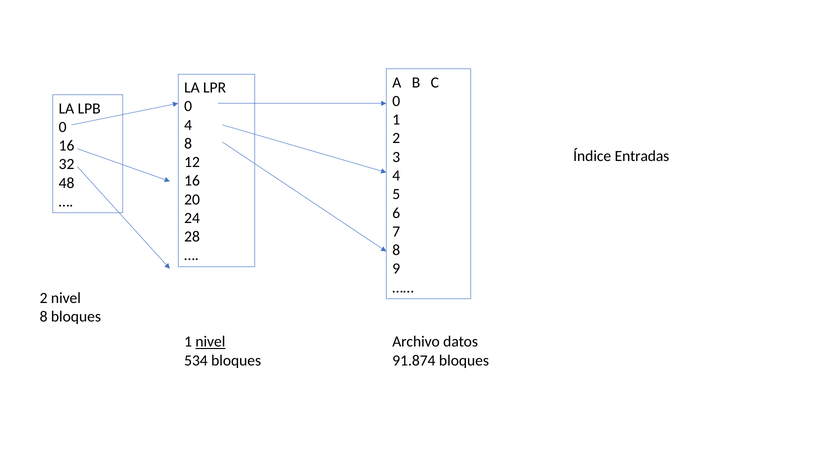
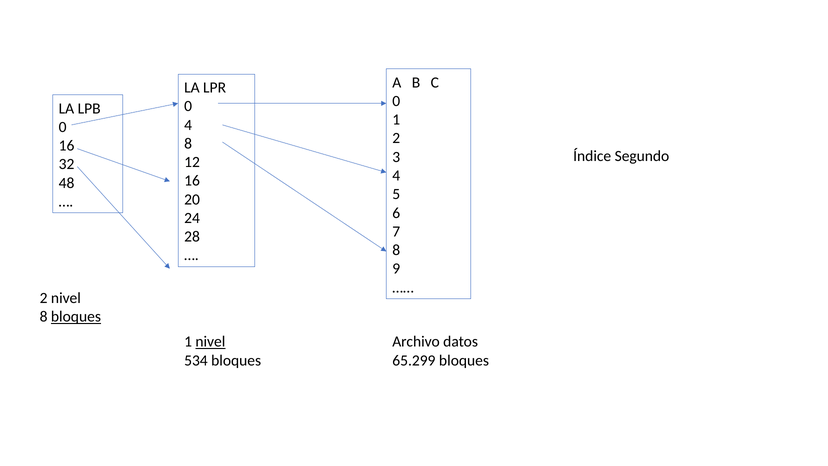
Entradas: Entradas -> Segundo (642, 156)
bloques underline: none -> present (76, 317)
91.874: 91.874 -> 65.299 (414, 360)
